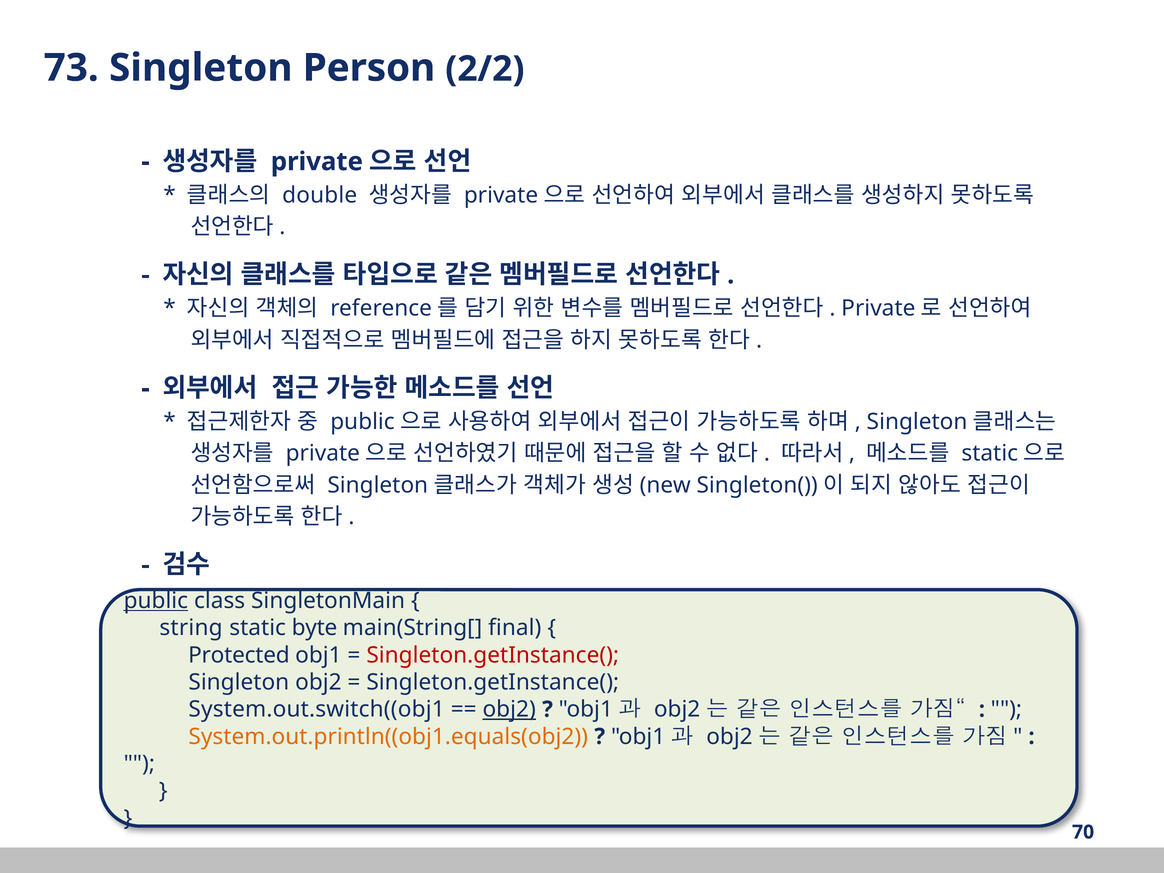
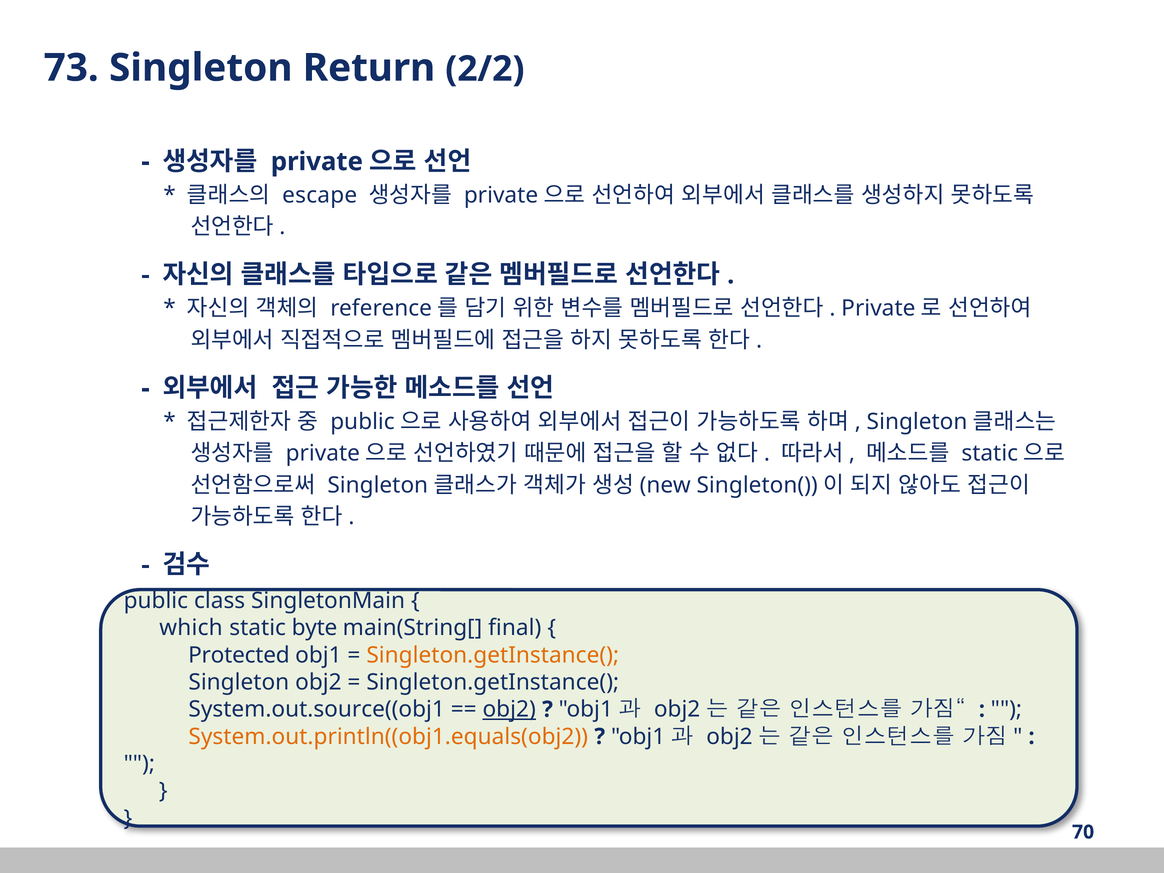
Person: Person -> Return (369, 68)
double: double -> escape (320, 195)
public underline: present -> none (156, 601)
string: string -> which (191, 628)
Singleton.getInstance( colour: red -> orange (493, 655)
System.out.switch((obj1: System.out.switch((obj1 -> System.out.source((obj1 (317, 709)
